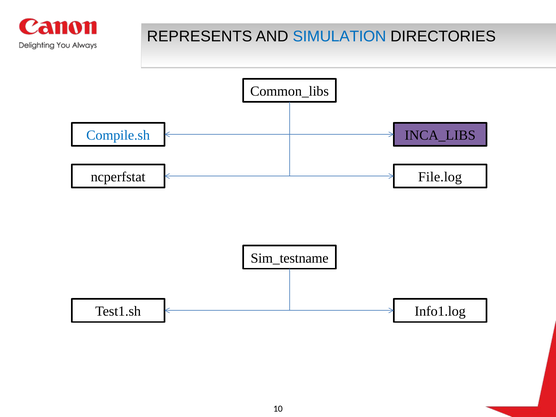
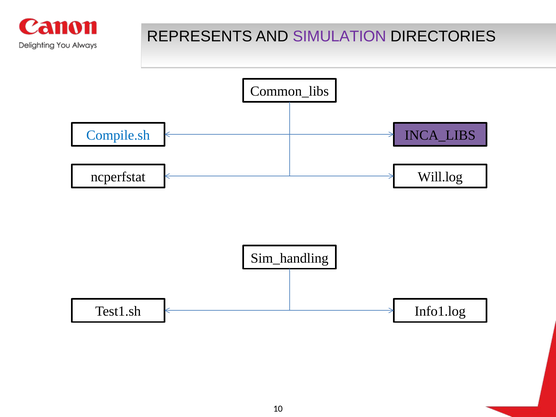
SIMULATION colour: blue -> purple (339, 37)
File.log: File.log -> Will.log (440, 177)
Sim_testname: Sim_testname -> Sim_handling (290, 258)
